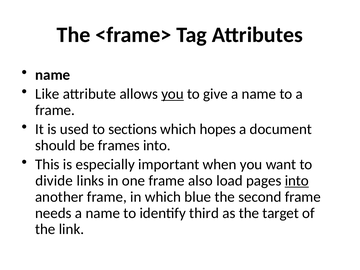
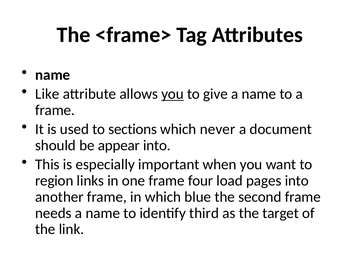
hopes: hopes -> never (218, 129)
frames: frames -> appear (119, 145)
divide: divide -> region (54, 181)
also: also -> four (201, 181)
into underline: present -> none (297, 181)
